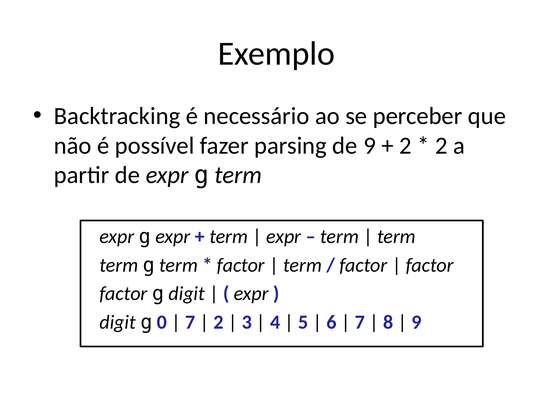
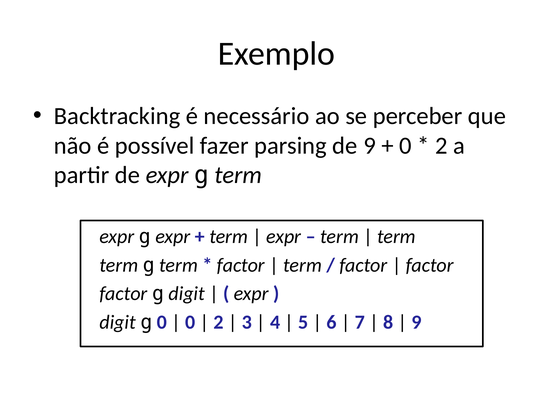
2: 2 -> 0 (405, 146)
7: 7 -> 0 (190, 322)
